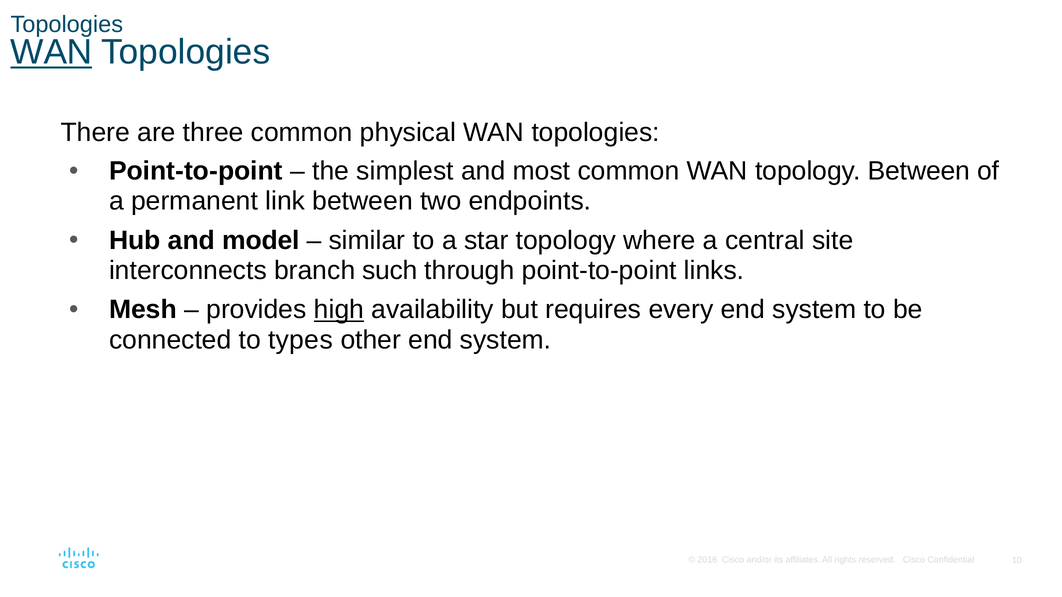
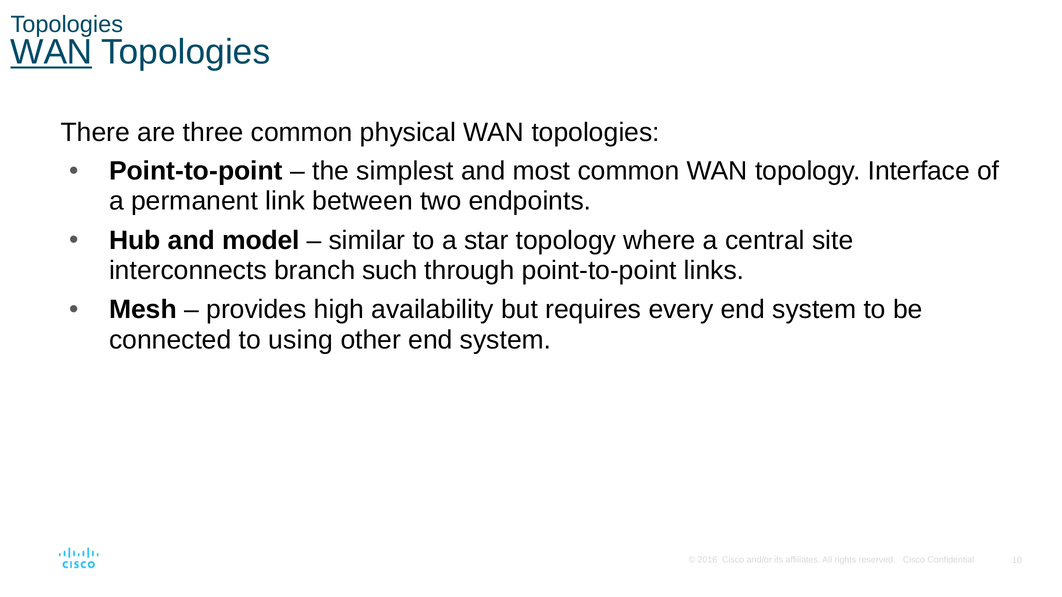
topology Between: Between -> Interface (919, 171)
high underline: present -> none (339, 310)
types: types -> using (301, 340)
